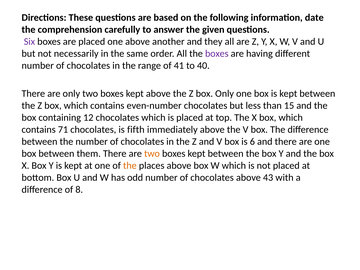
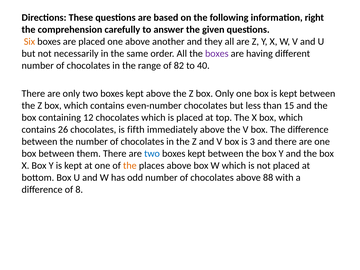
date: date -> right (314, 18)
Six colour: purple -> orange (29, 42)
41: 41 -> 82 (179, 66)
71: 71 -> 26 (63, 130)
6: 6 -> 3 (252, 142)
two colour: orange -> blue (152, 154)
43: 43 -> 88 (268, 178)
